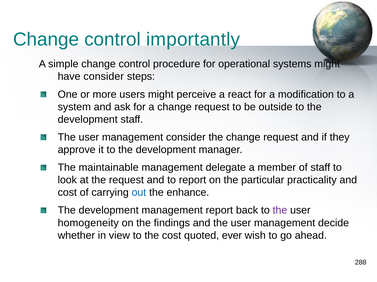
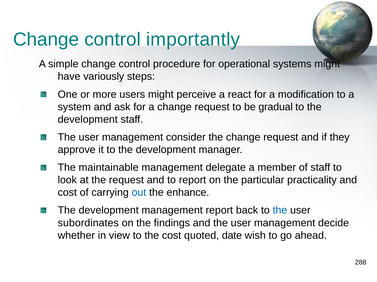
have consider: consider -> variously (104, 77)
outside: outside -> gradual (276, 107)
the colour: purple -> blue (280, 211)
homogeneity: homogeneity -> subordinates (88, 223)
ever: ever -> date (232, 236)
